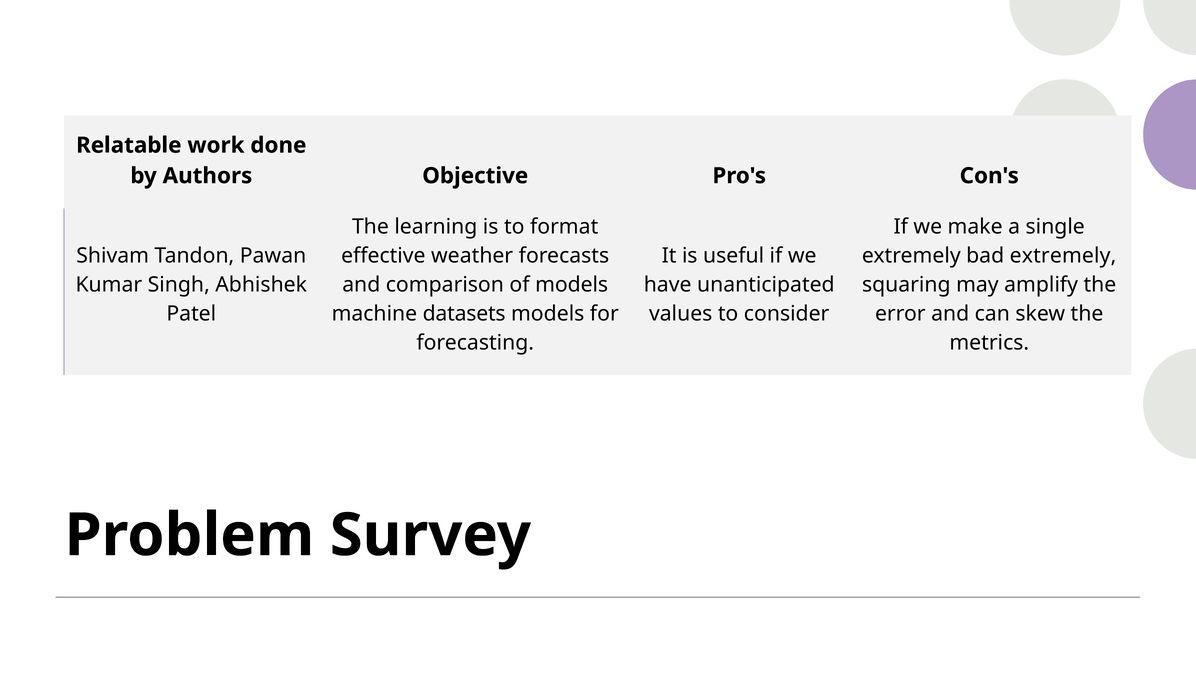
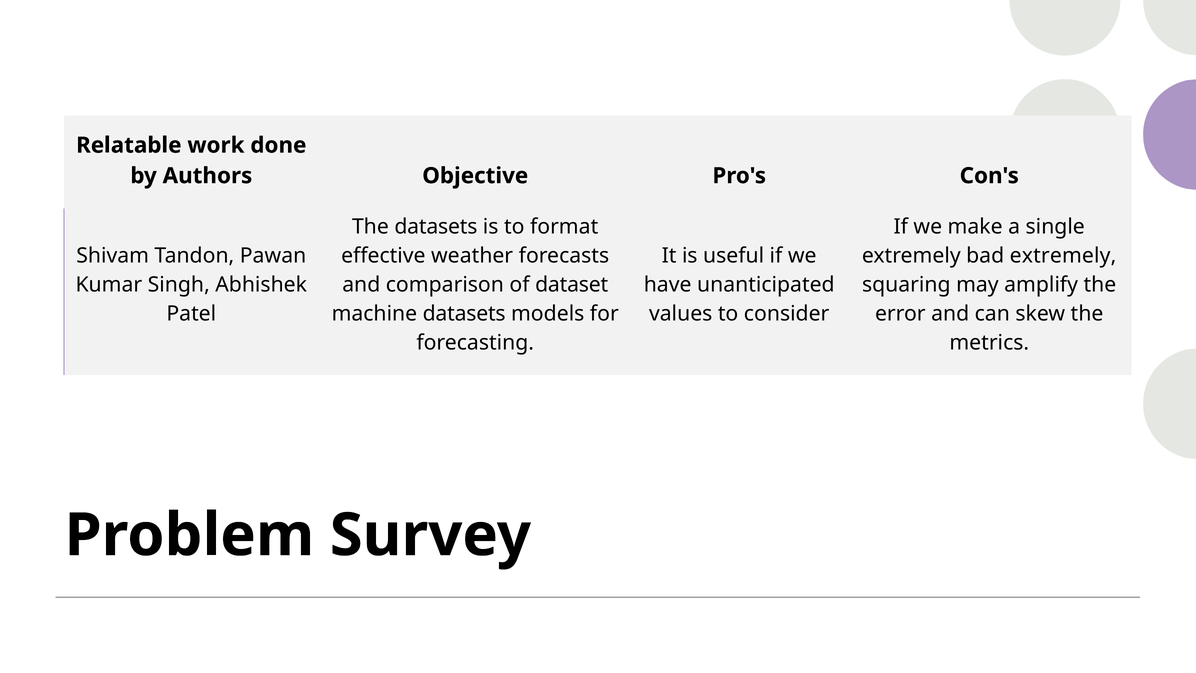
The learning: learning -> datasets (436, 227)
of models: models -> dataset (572, 285)
